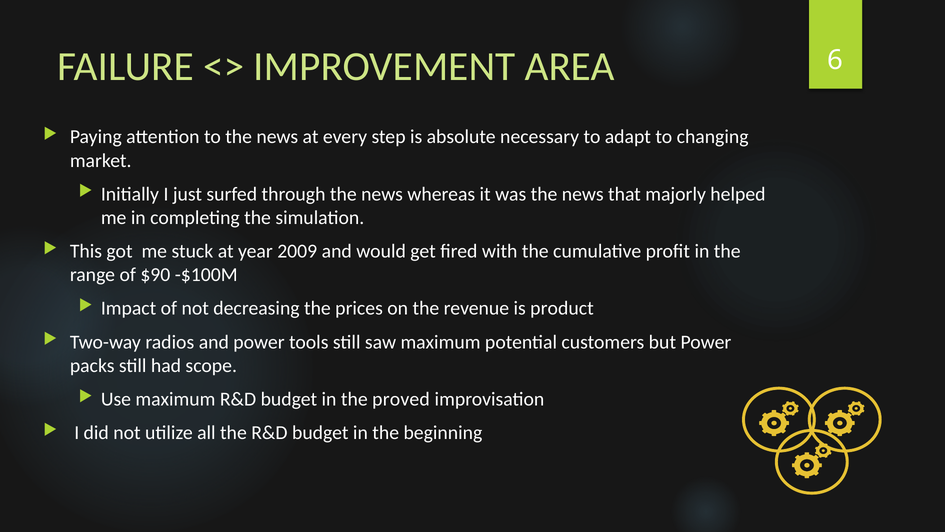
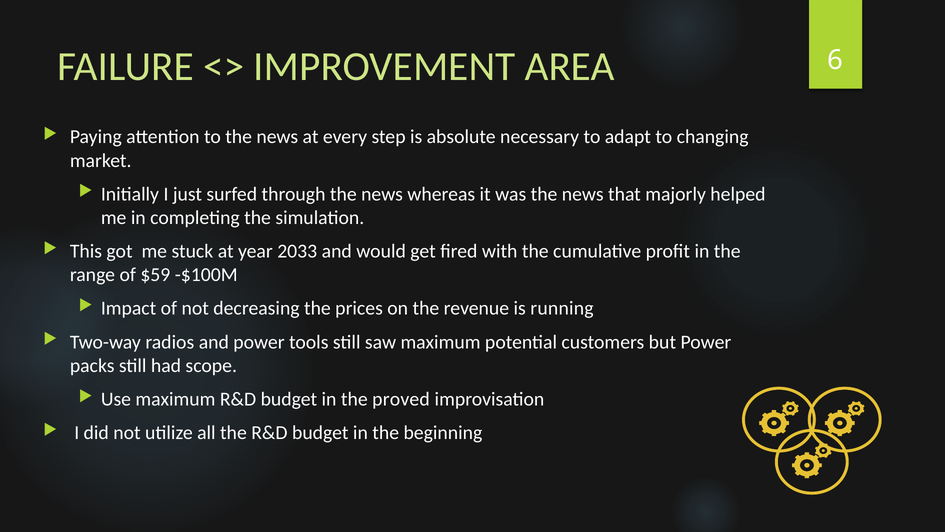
2009: 2009 -> 2033 (297, 251)
$90: $90 -> $59 (155, 275)
product: product -> running (562, 308)
